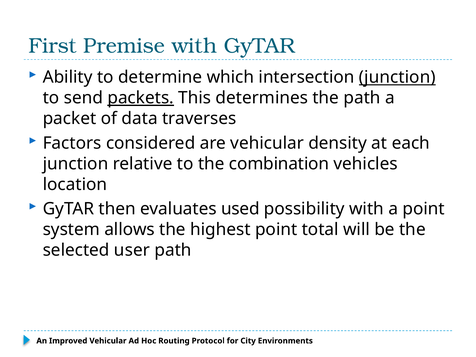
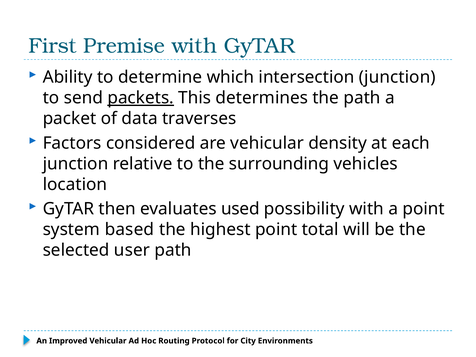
junction underline: present -> none (397, 77)
combination: combination -> surrounding (279, 164)
allows: allows -> based (129, 230)
